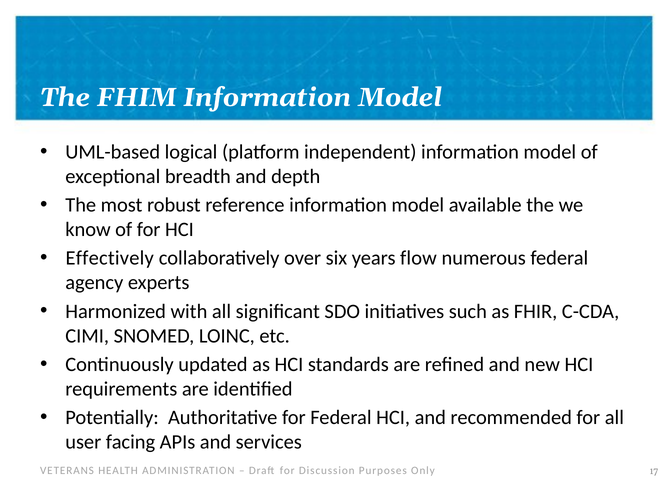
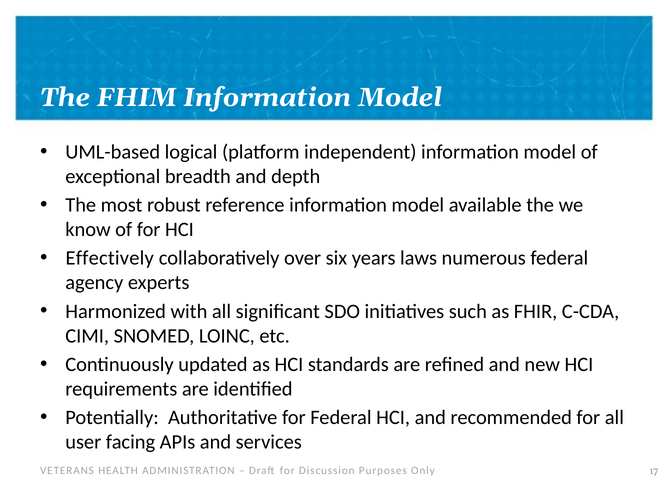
flow: flow -> laws (419, 258)
